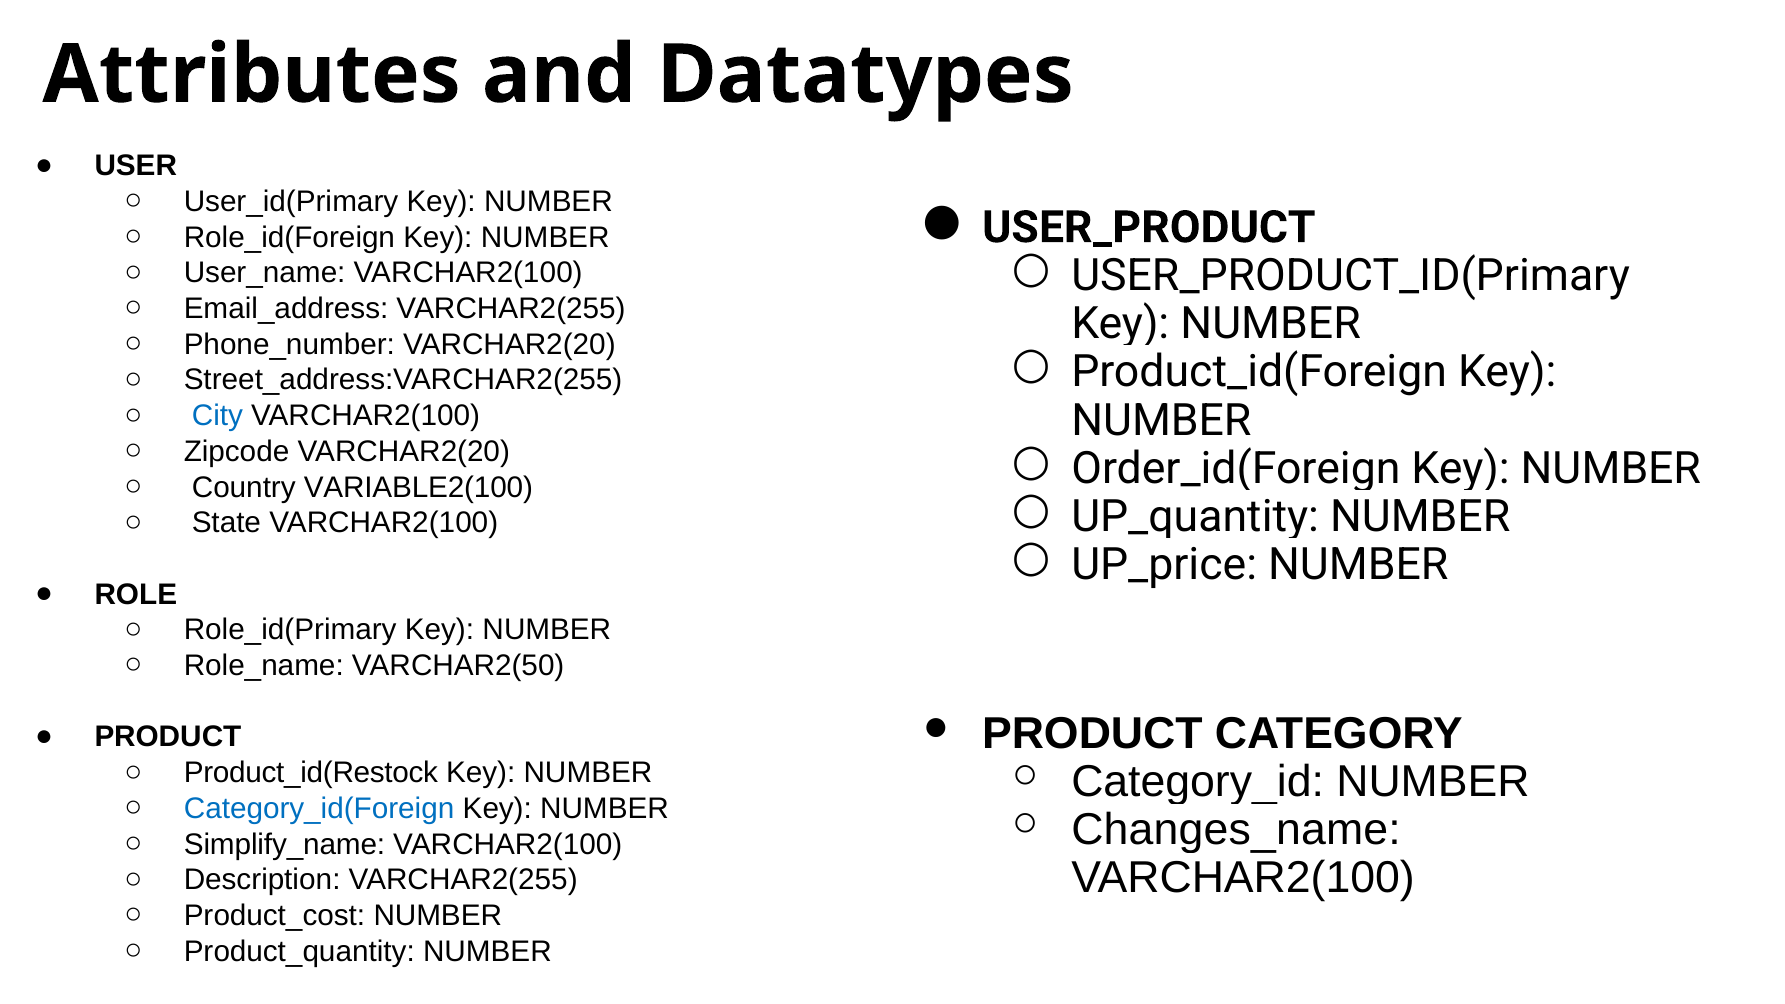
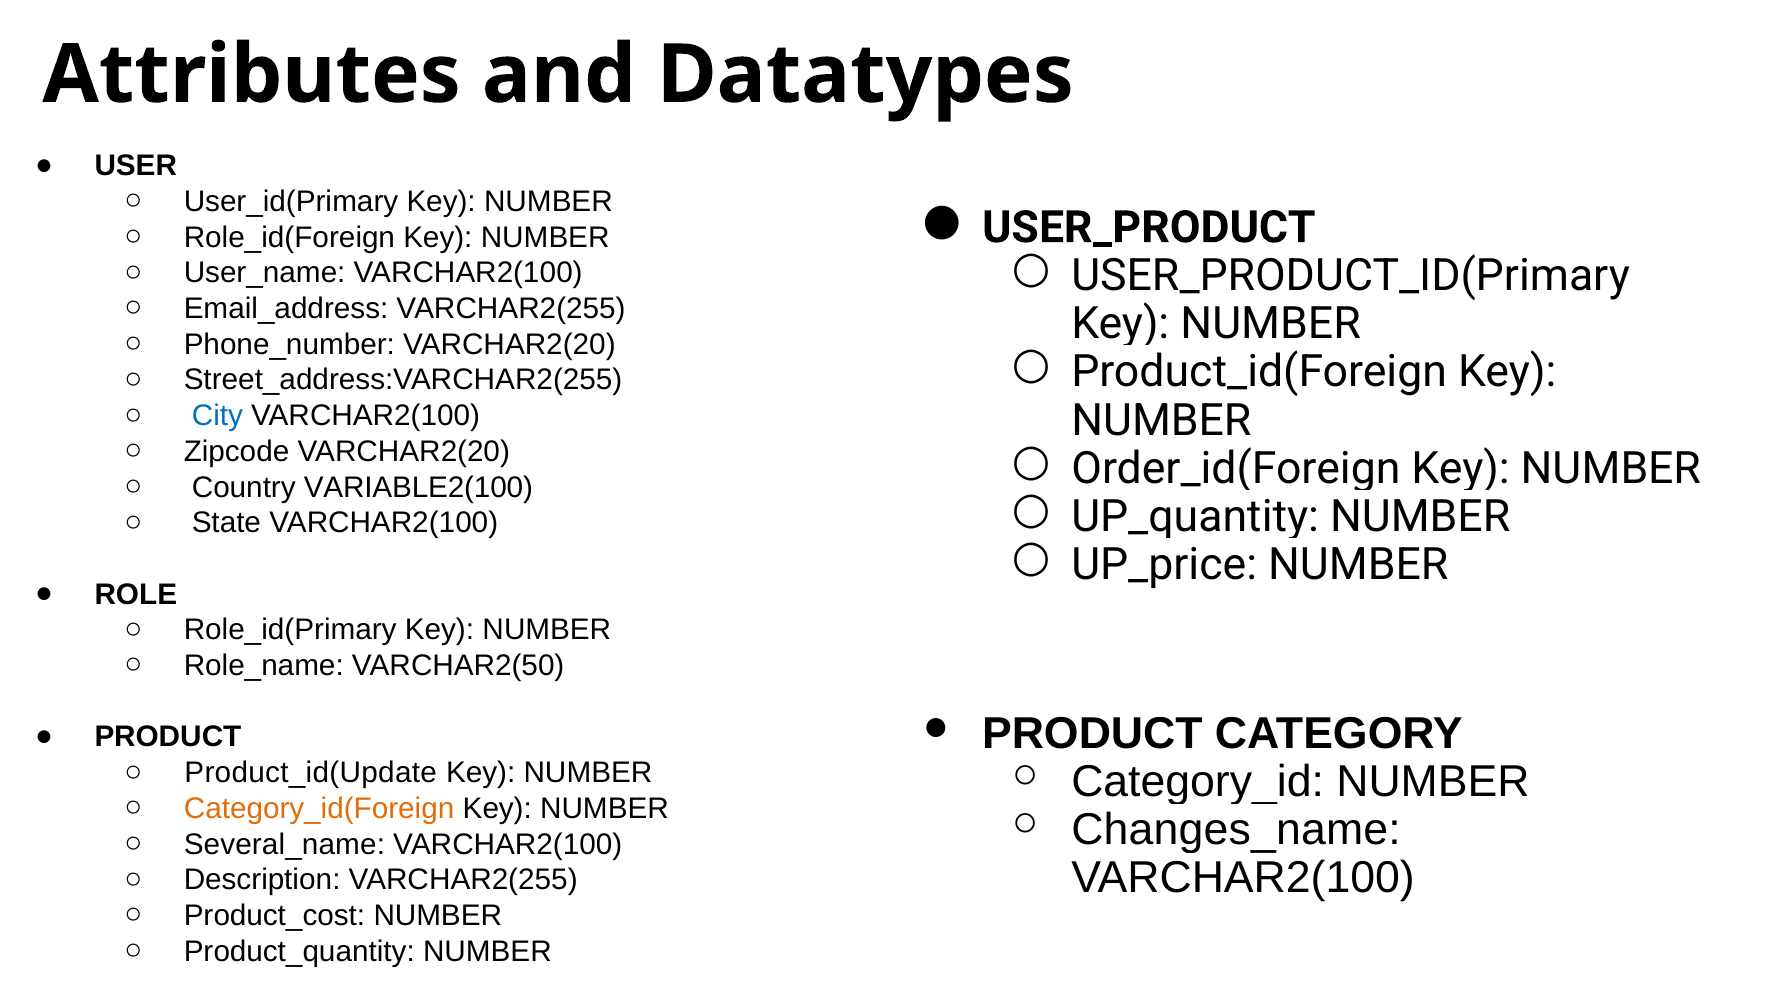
Product_id(Restock: Product_id(Restock -> Product_id(Update (311, 773)
Category_id(Foreign colour: blue -> orange (319, 809)
Simplify_name: Simplify_name -> Several_name (284, 844)
